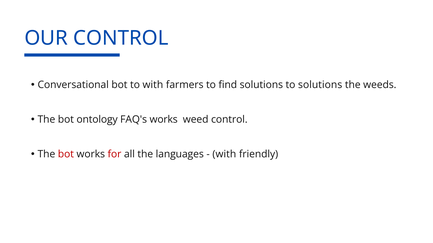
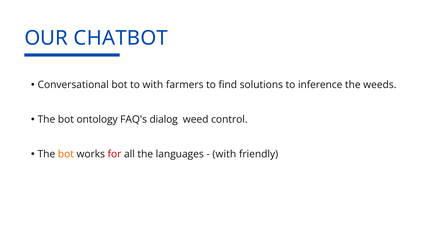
OUR CONTROL: CONTROL -> CHATBOT (121, 38)
to solutions: solutions -> inference (320, 85)
FAQ's works: works -> dialog (164, 120)
bot colour: red -> orange (66, 155)
